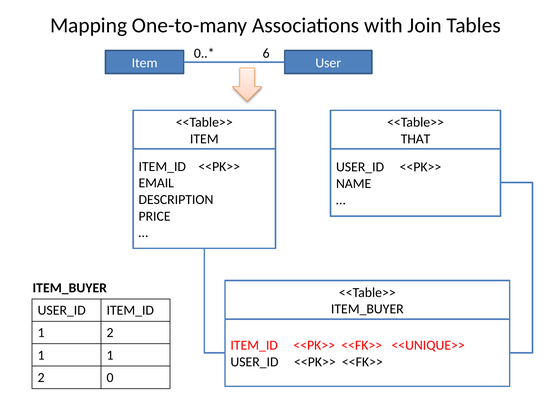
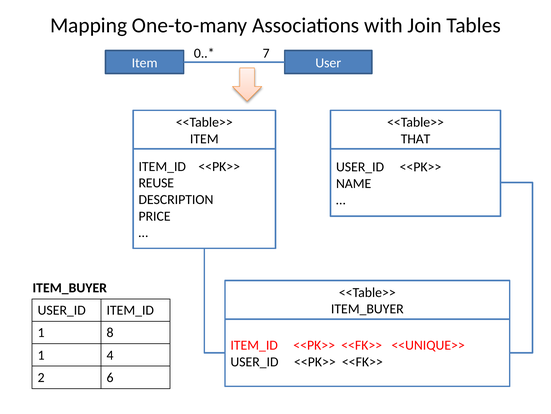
6: 6 -> 7 (266, 53)
EMAIL: EMAIL -> REUSE (156, 183)
2: 2 -> 8 (110, 332)
1 1: 1 -> 4 (110, 354)
0: 0 -> 6 (110, 377)
